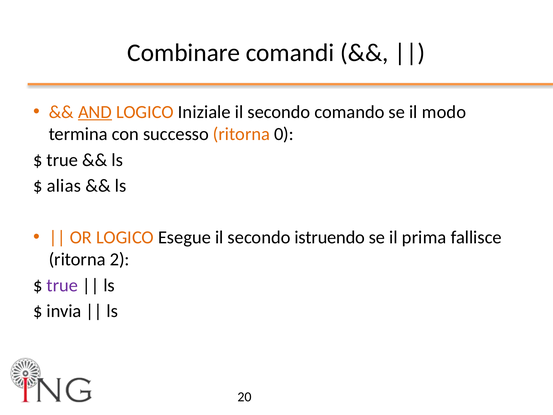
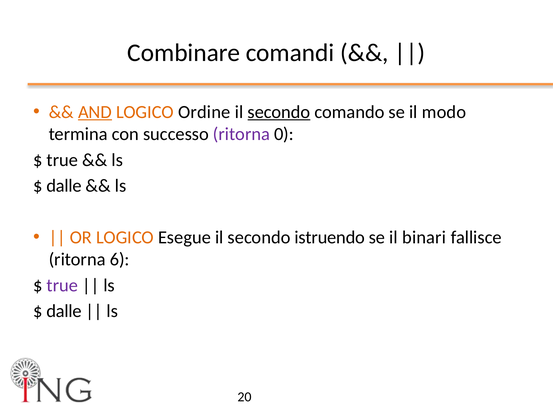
Iniziale: Iniziale -> Ordine (204, 112)
secondo underline: none -> present (279, 112)
ritorna colour: orange -> purple (241, 134)
alias: alias -> dalle (64, 186)
prima: prima -> binari (424, 237)
2: 2 -> 6 (120, 259)
invia: invia -> dalle (64, 311)
